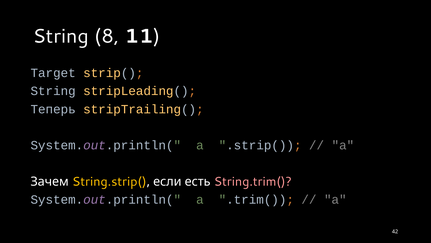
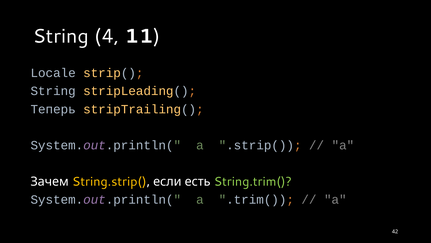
8: 8 -> 4 (107, 36)
Target: Target -> Locale (53, 73)
String.trim( colour: pink -> light green (253, 181)
